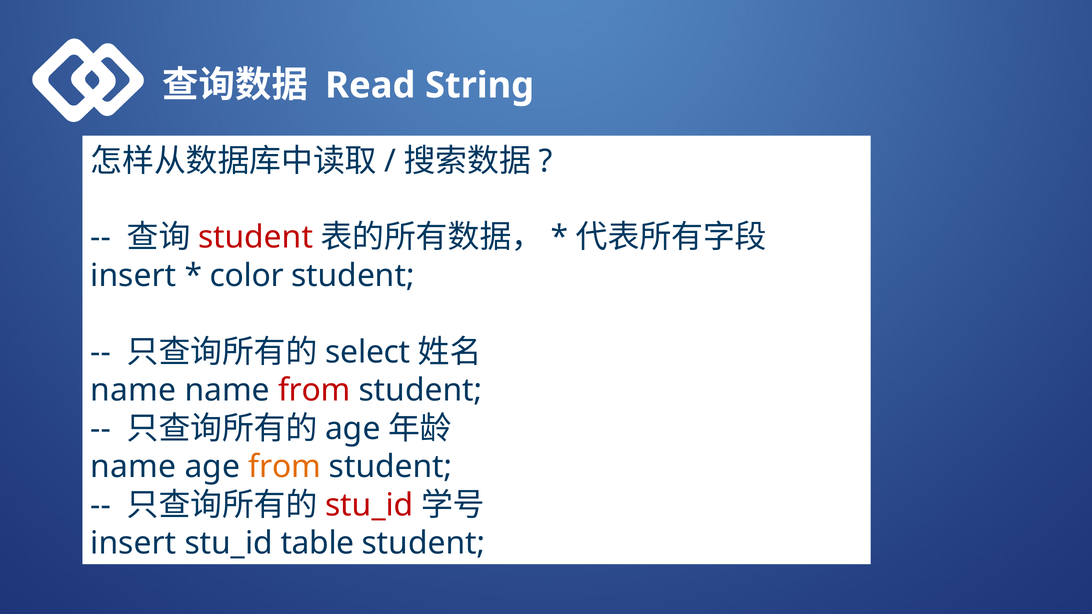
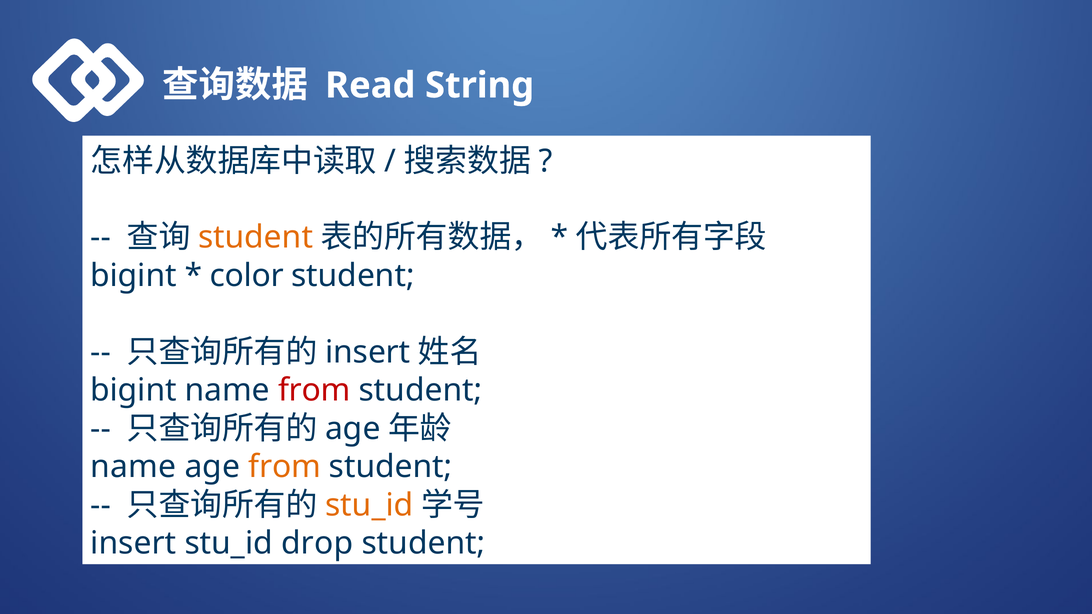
student colour: red -> orange (256, 238)
insert: insert -> bigint (134, 276)
select: select -> insert (368, 352)
name: name -> bigint (134, 391)
stu_id colour: red -> orange (369, 505)
table: table -> drop (317, 544)
